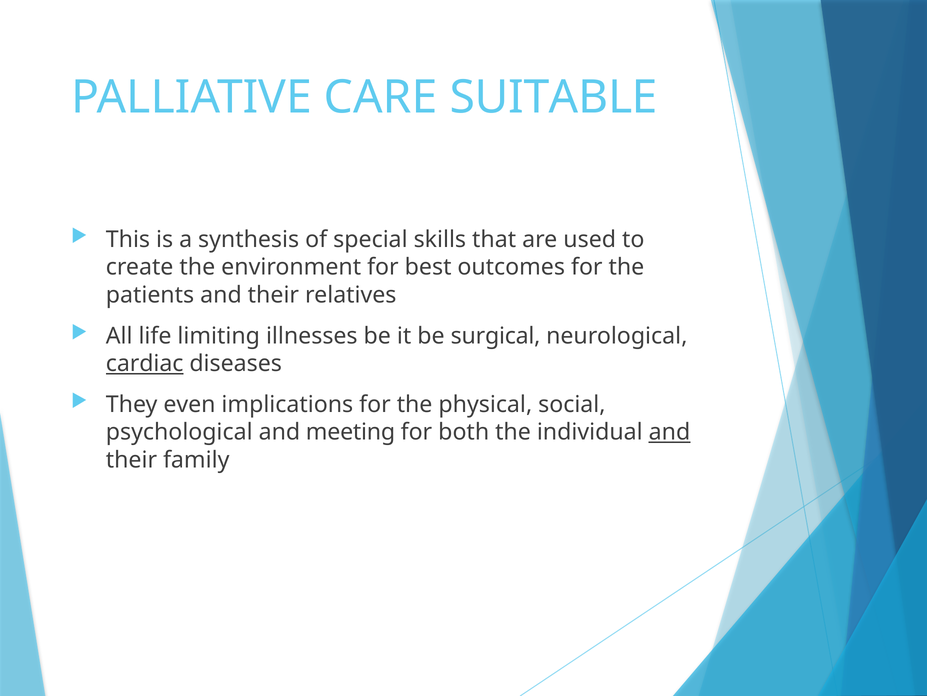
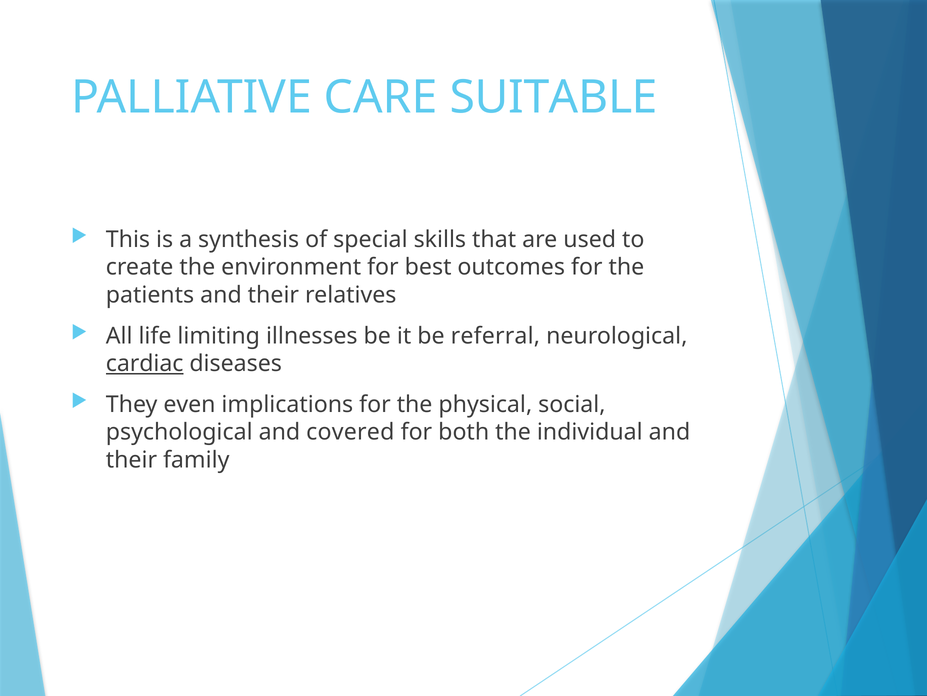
surgical: surgical -> referral (495, 336)
meeting: meeting -> covered (350, 432)
and underline: present -> none (670, 432)
